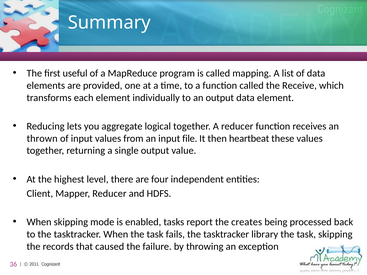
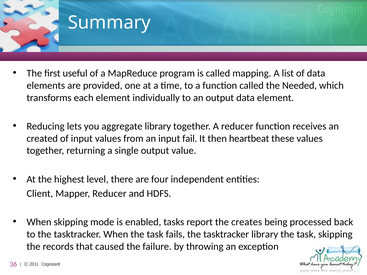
Receive: Receive -> Needed (300, 86)
aggregate logical: logical -> library (158, 126)
thrown: thrown -> created (42, 139)
file: file -> fail (190, 139)
